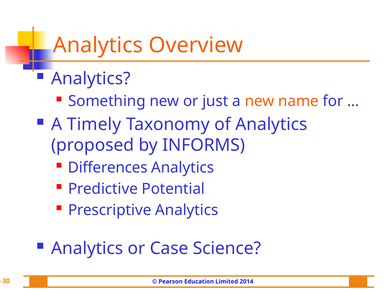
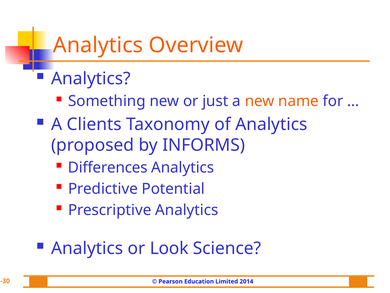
Timely: Timely -> Clients (94, 124)
Case: Case -> Look (169, 248)
